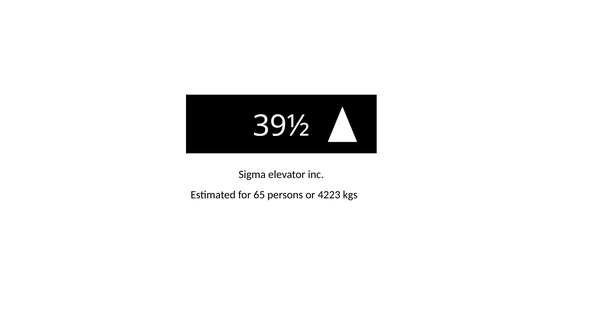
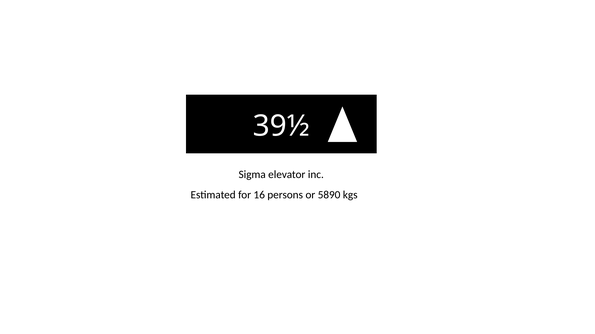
65: 65 -> 16 (259, 195)
4223: 4223 -> 5890 (329, 195)
